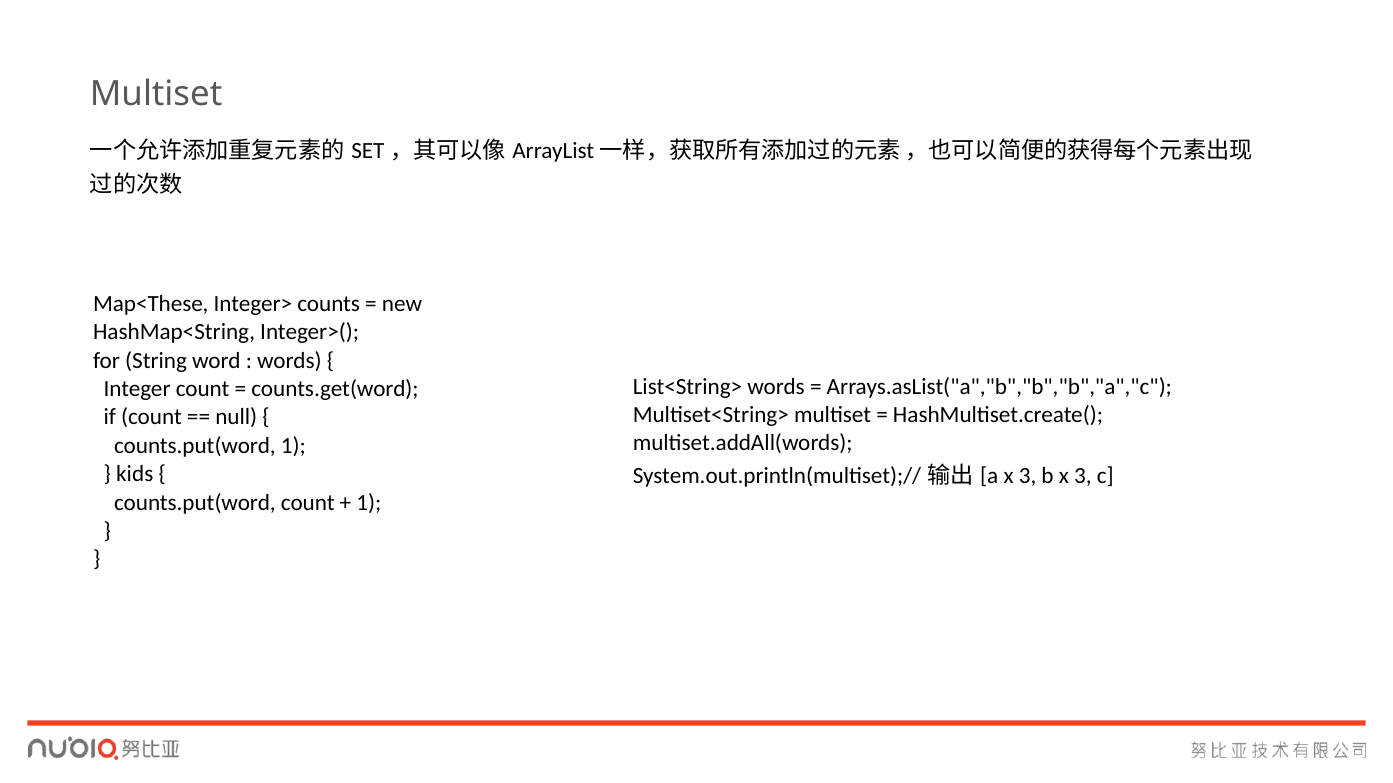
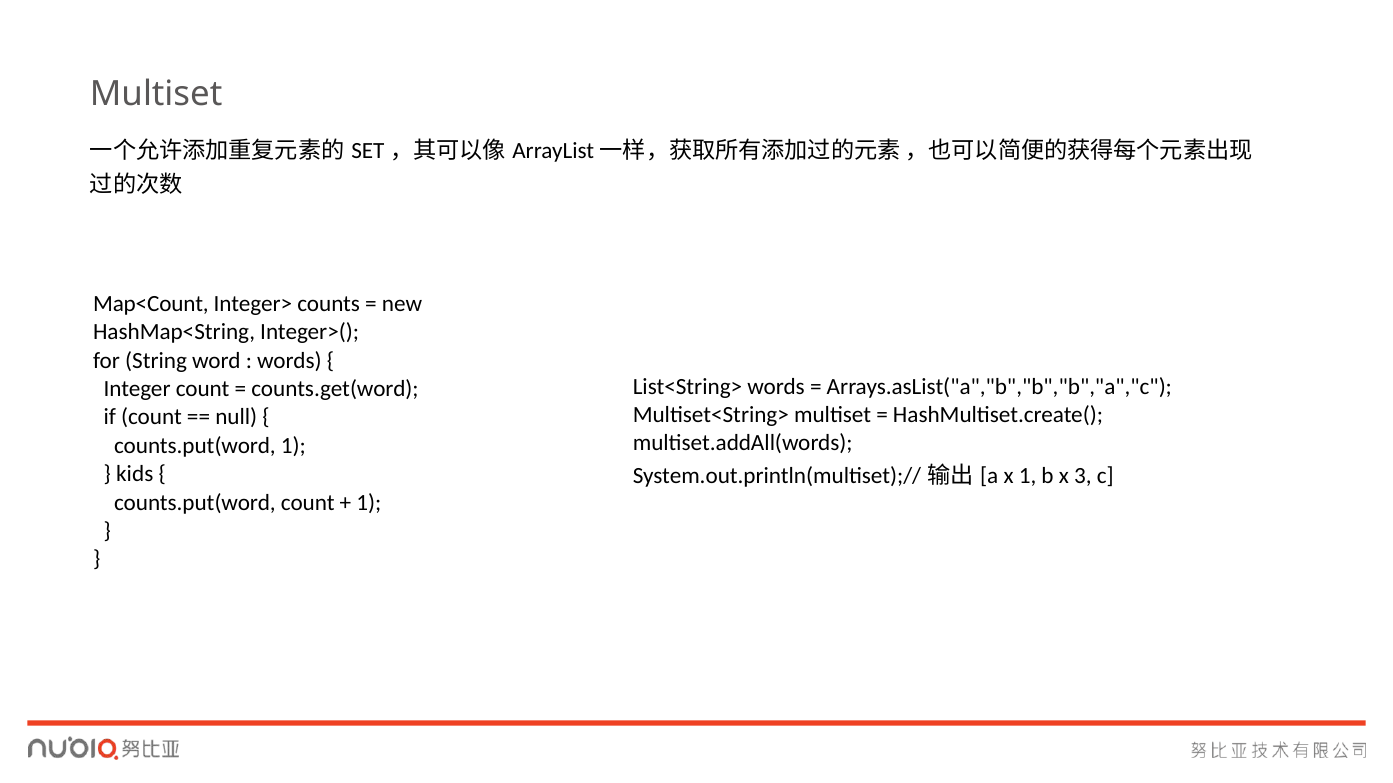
Map<These: Map<These -> Map<Count (151, 304)
3: 3 -> 1 (1028, 477)
